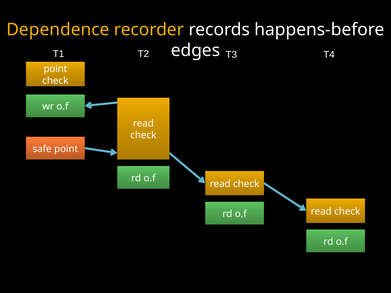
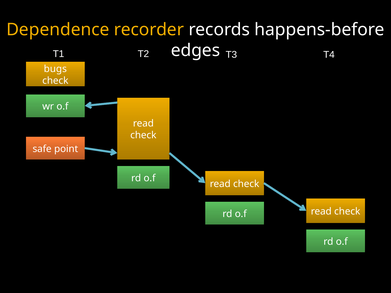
point: point -> bugs (55, 69)
